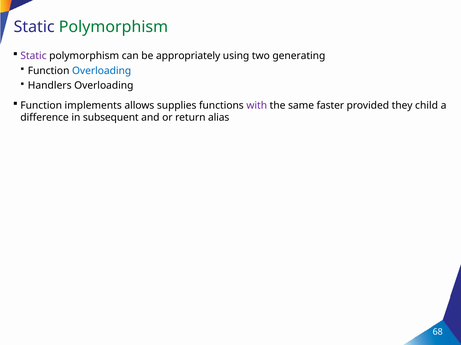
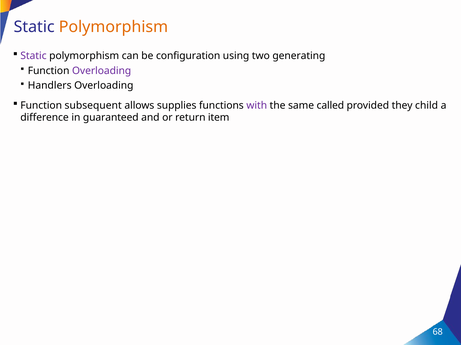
Polymorphism colour: green -> orange (113, 27)
appropriately: appropriately -> configuration (188, 56)
Overloading colour: blue -> purple (102, 71)
implements: implements -> subsequent (93, 106)
faster: faster -> called (330, 106)
subsequent: subsequent -> guaranteed (111, 118)
alias: alias -> item (219, 118)
